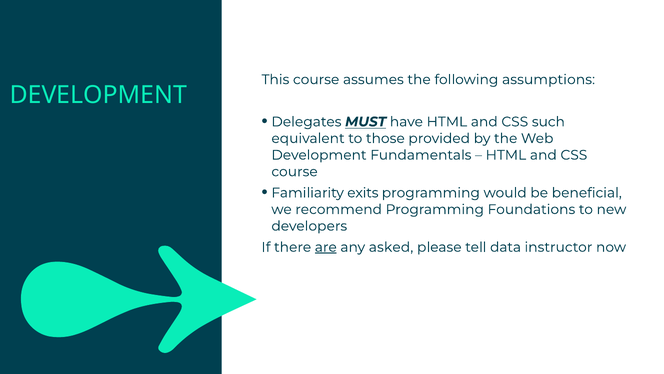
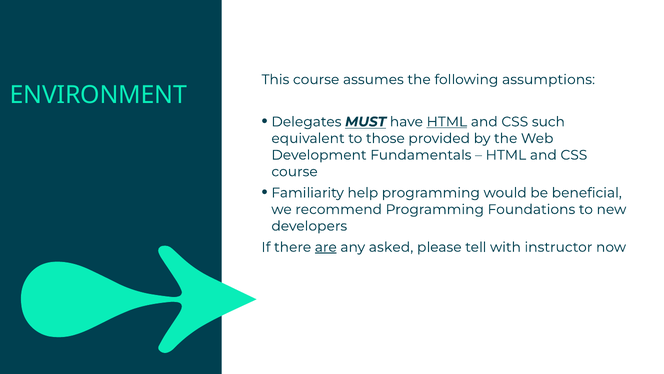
DEVELOPMENT: DEVELOPMENT -> ENVIRONMENT (98, 95)
HTML underline: none -> present (447, 122)
exits: exits -> help (363, 193)
data: data -> with (505, 247)
